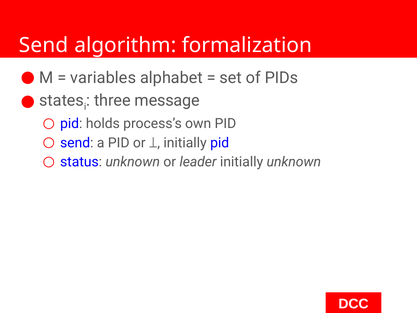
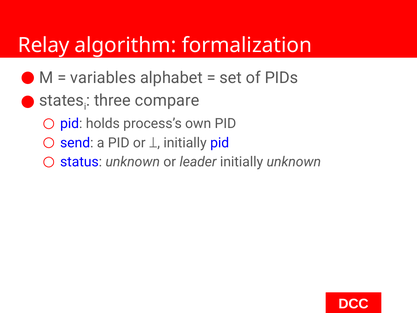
Send: Send -> Relay (44, 45)
message: message -> compare (167, 100)
